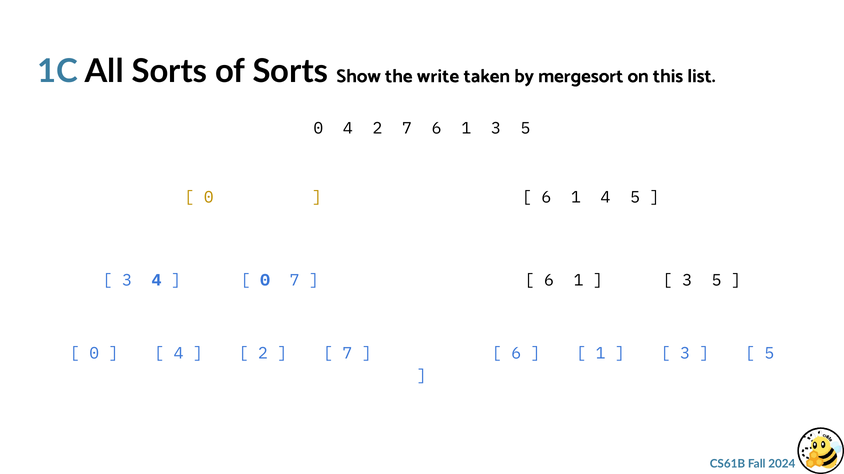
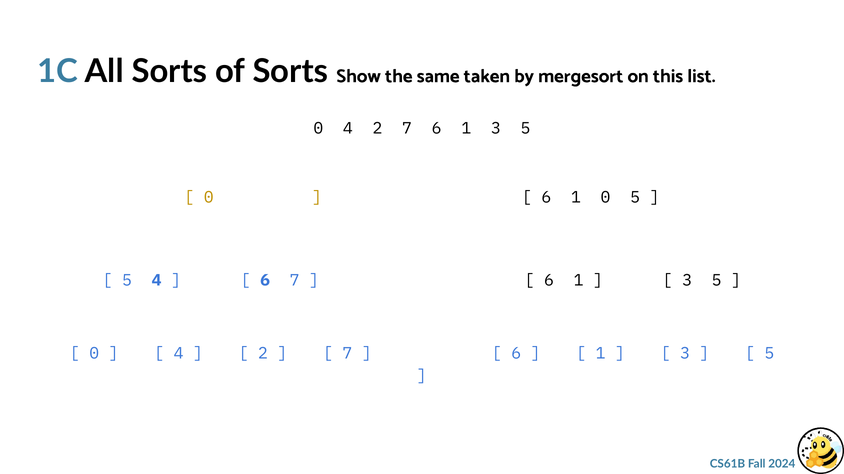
write: write -> same (438, 76)
1 4: 4 -> 0 (605, 198)
3: 3 -> 5 (127, 281)
0: 0 -> 6 (265, 281)
